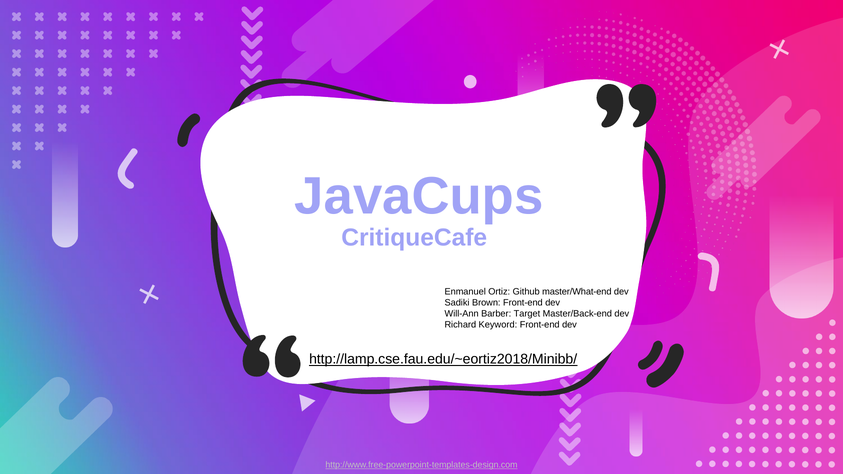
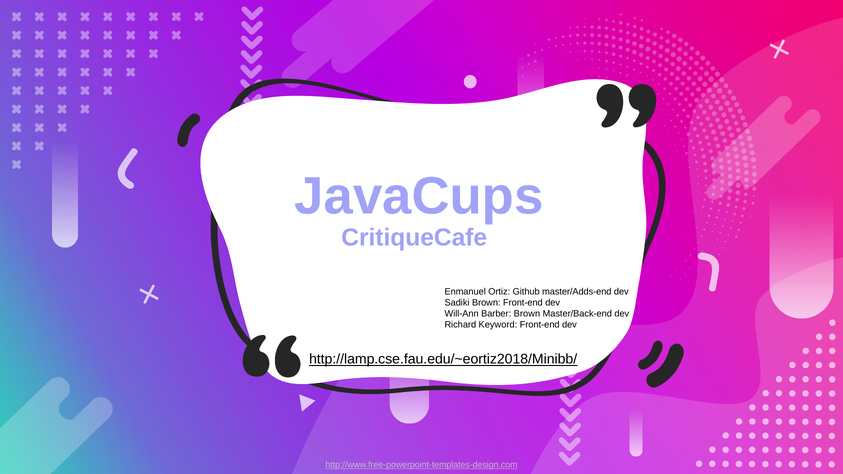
master/What-end: master/What-end -> master/Adds-end (577, 292)
Barber Target: Target -> Brown (527, 314)
